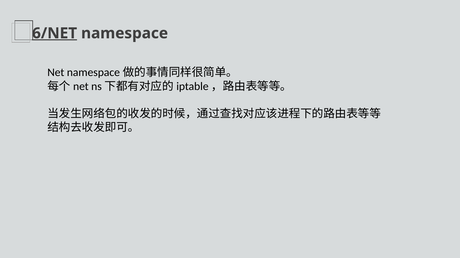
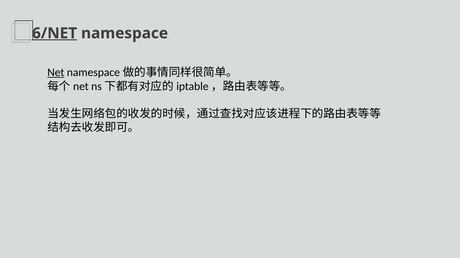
Net underline: none -> present (56, 73)
